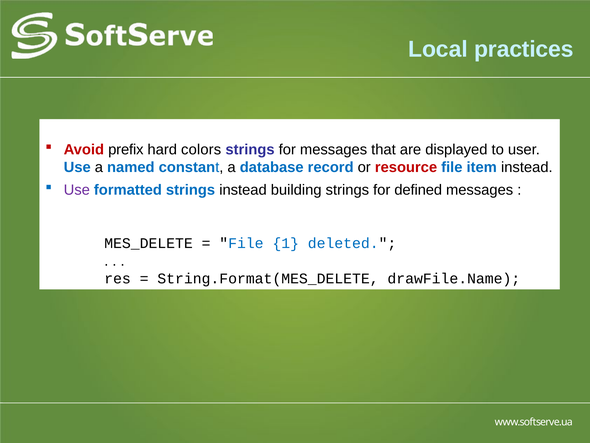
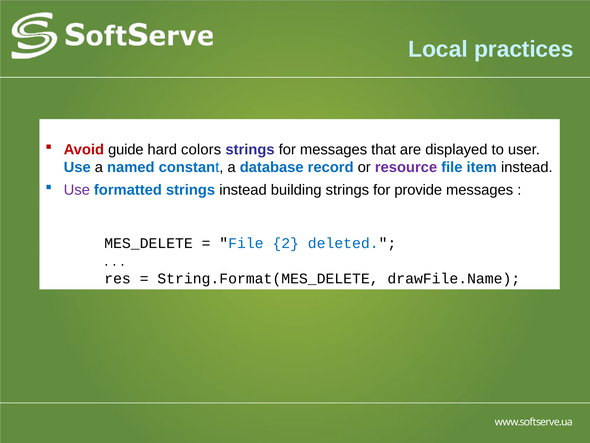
prefix: prefix -> guide (126, 150)
resource colour: red -> purple (406, 167)
defined: defined -> provide (418, 190)
1: 1 -> 2 (286, 243)
